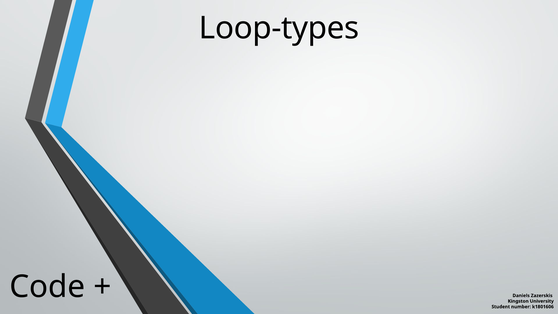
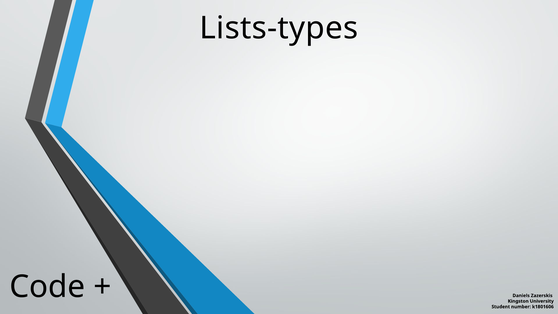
Loop-types: Loop-types -> Lists-types (279, 28)
